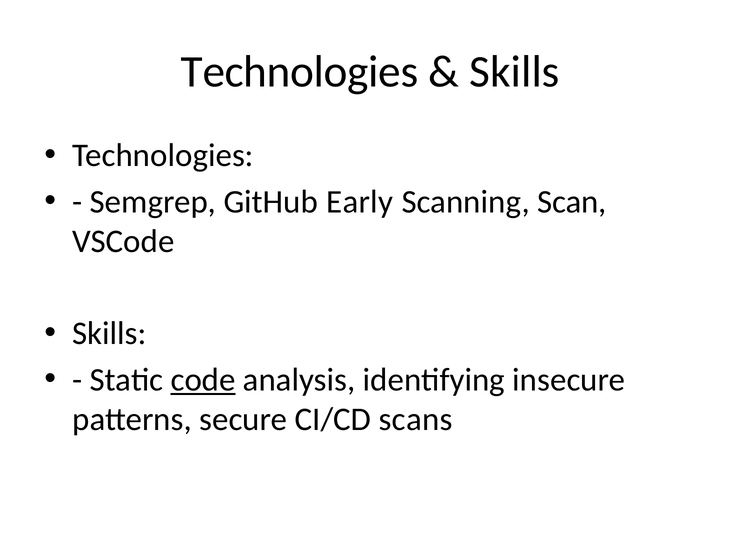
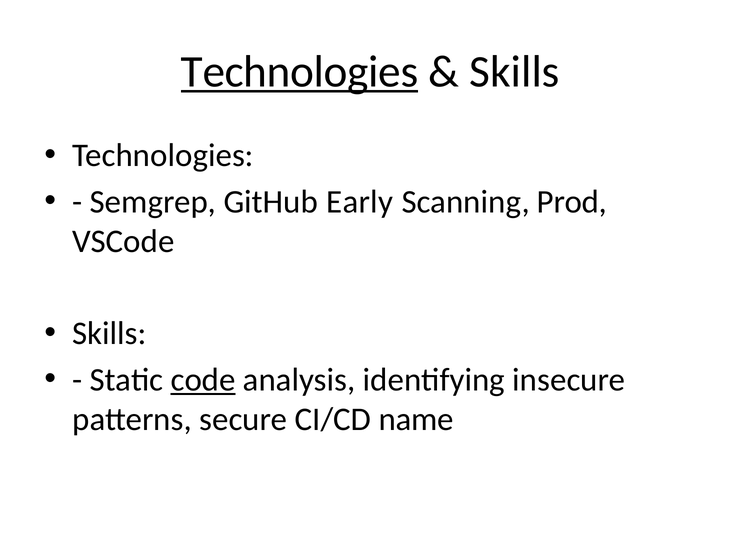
Technologies underline: none -> present (300, 72)
Scan: Scan -> Prod (572, 202)
scans: scans -> name (416, 419)
